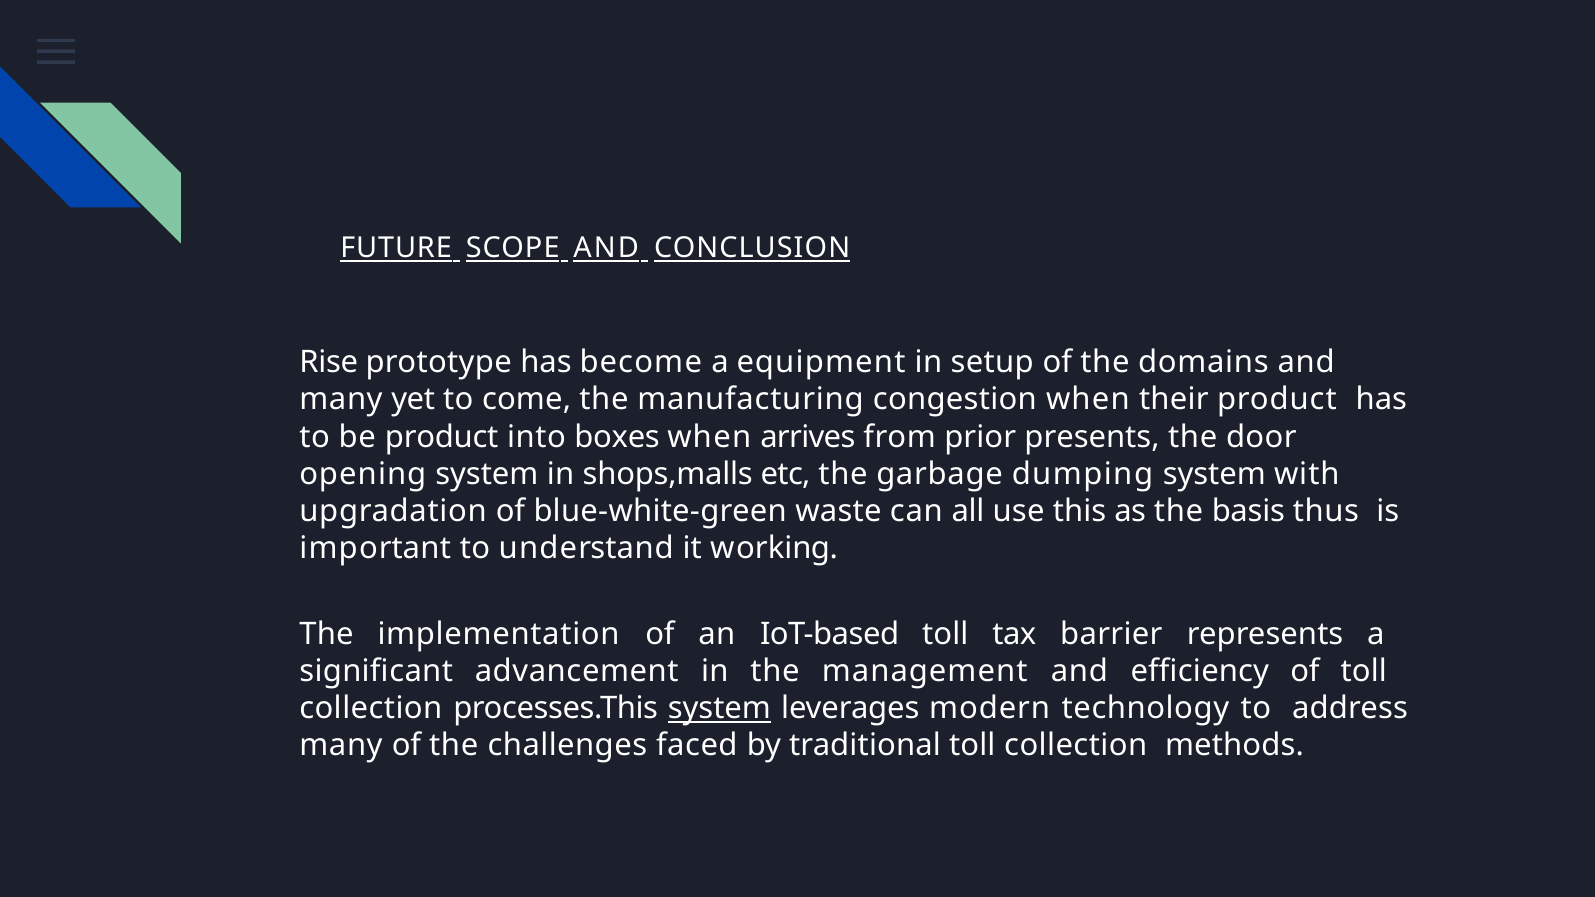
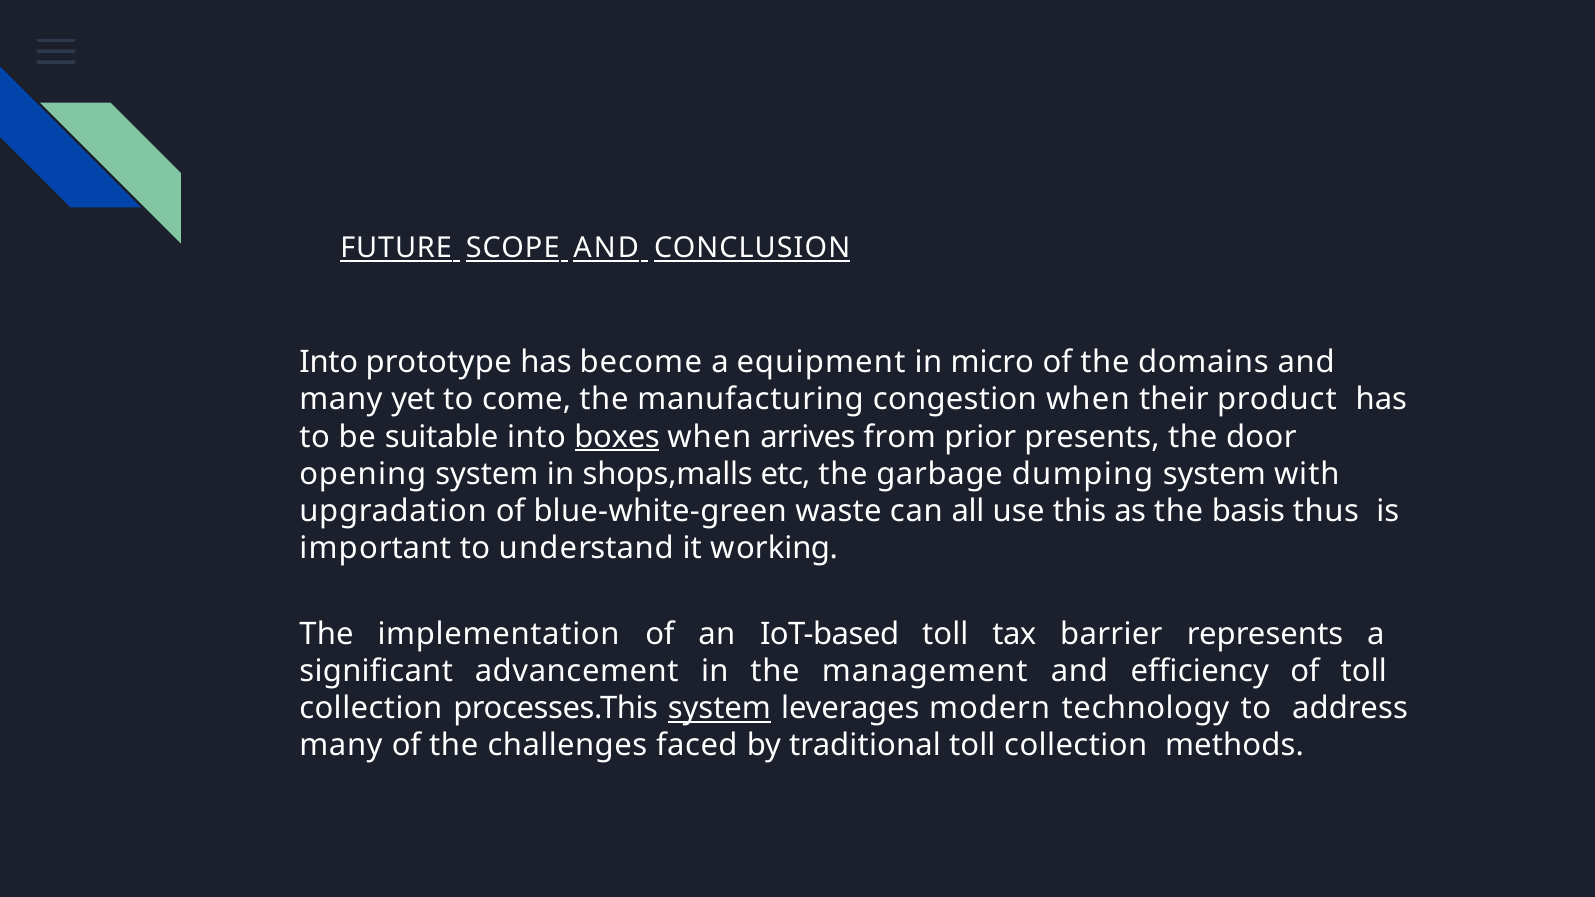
Rise: Rise -> Into (329, 363)
setup: setup -> micro (992, 363)
be product: product -> suitable (442, 437)
boxes underline: none -> present (617, 437)
